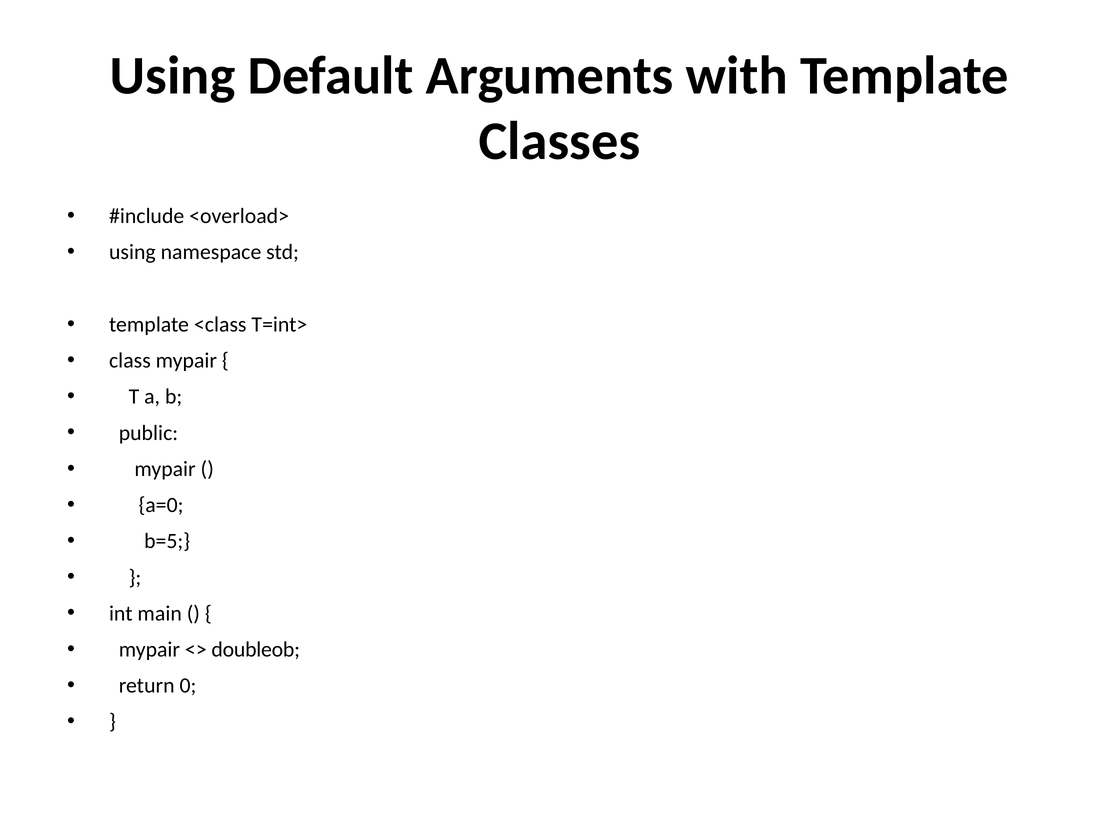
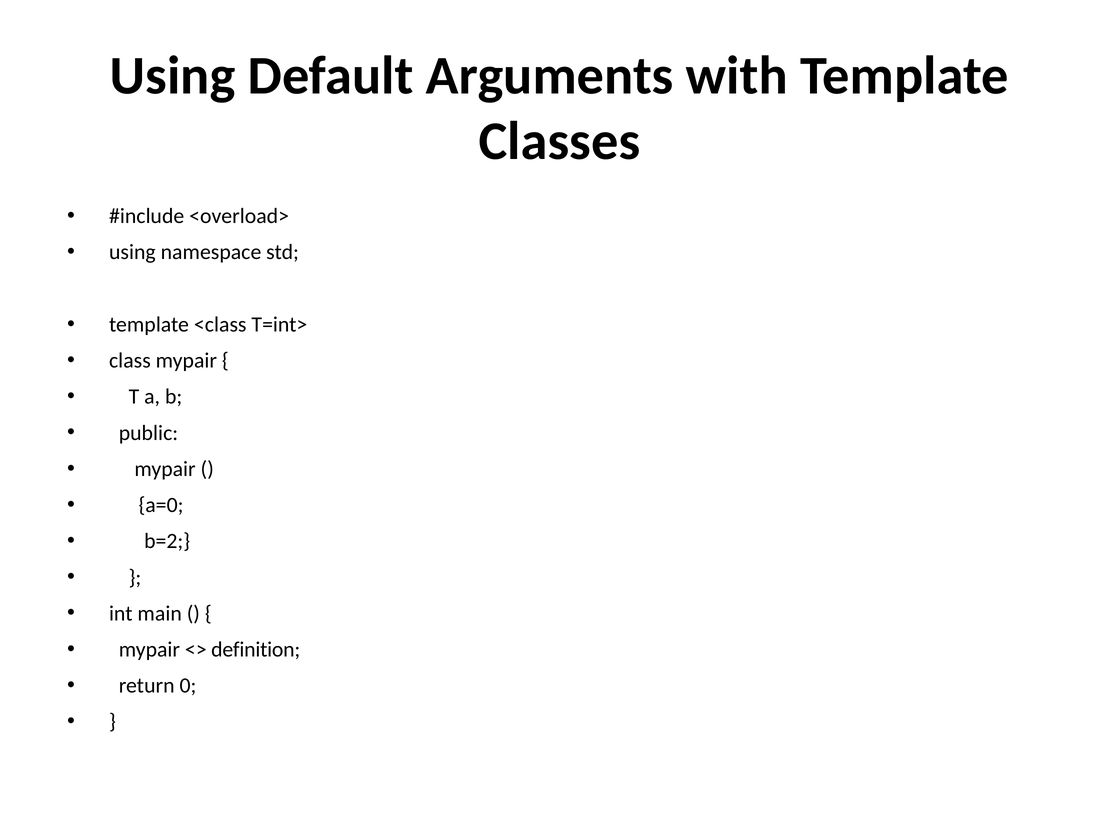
b=5: b=5 -> b=2 (167, 541)
doubleob: doubleob -> definition (256, 649)
